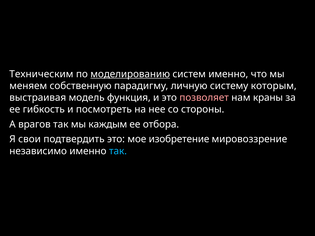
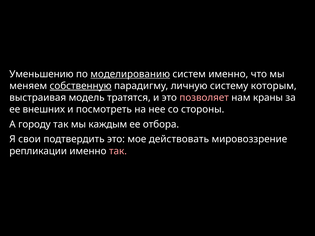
Техническим: Техническим -> Уменьшению (41, 74)
собственную underline: none -> present (81, 86)
функция: функция -> тратятся (129, 98)
гибкость: гибкость -> внешних (44, 110)
врагов: врагов -> городу (34, 124)
изобретение: изобретение -> действовать (179, 139)
независимо: независимо -> репликации (38, 151)
так colour: light blue -> pink (118, 151)
